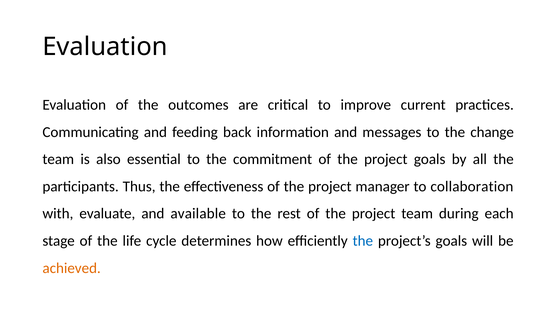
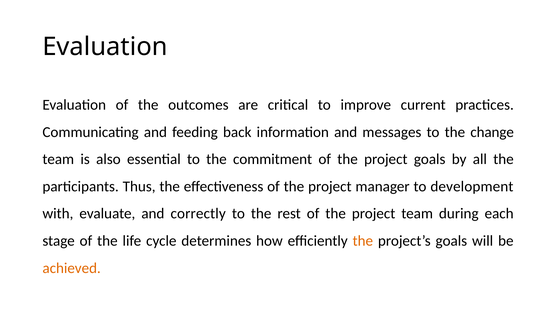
collaboration: collaboration -> development (472, 186)
available: available -> correctly (198, 213)
the colour: blue -> orange (363, 240)
